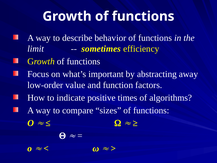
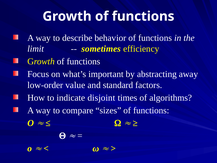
function: function -> standard (118, 85)
positive: positive -> disjoint (101, 98)
